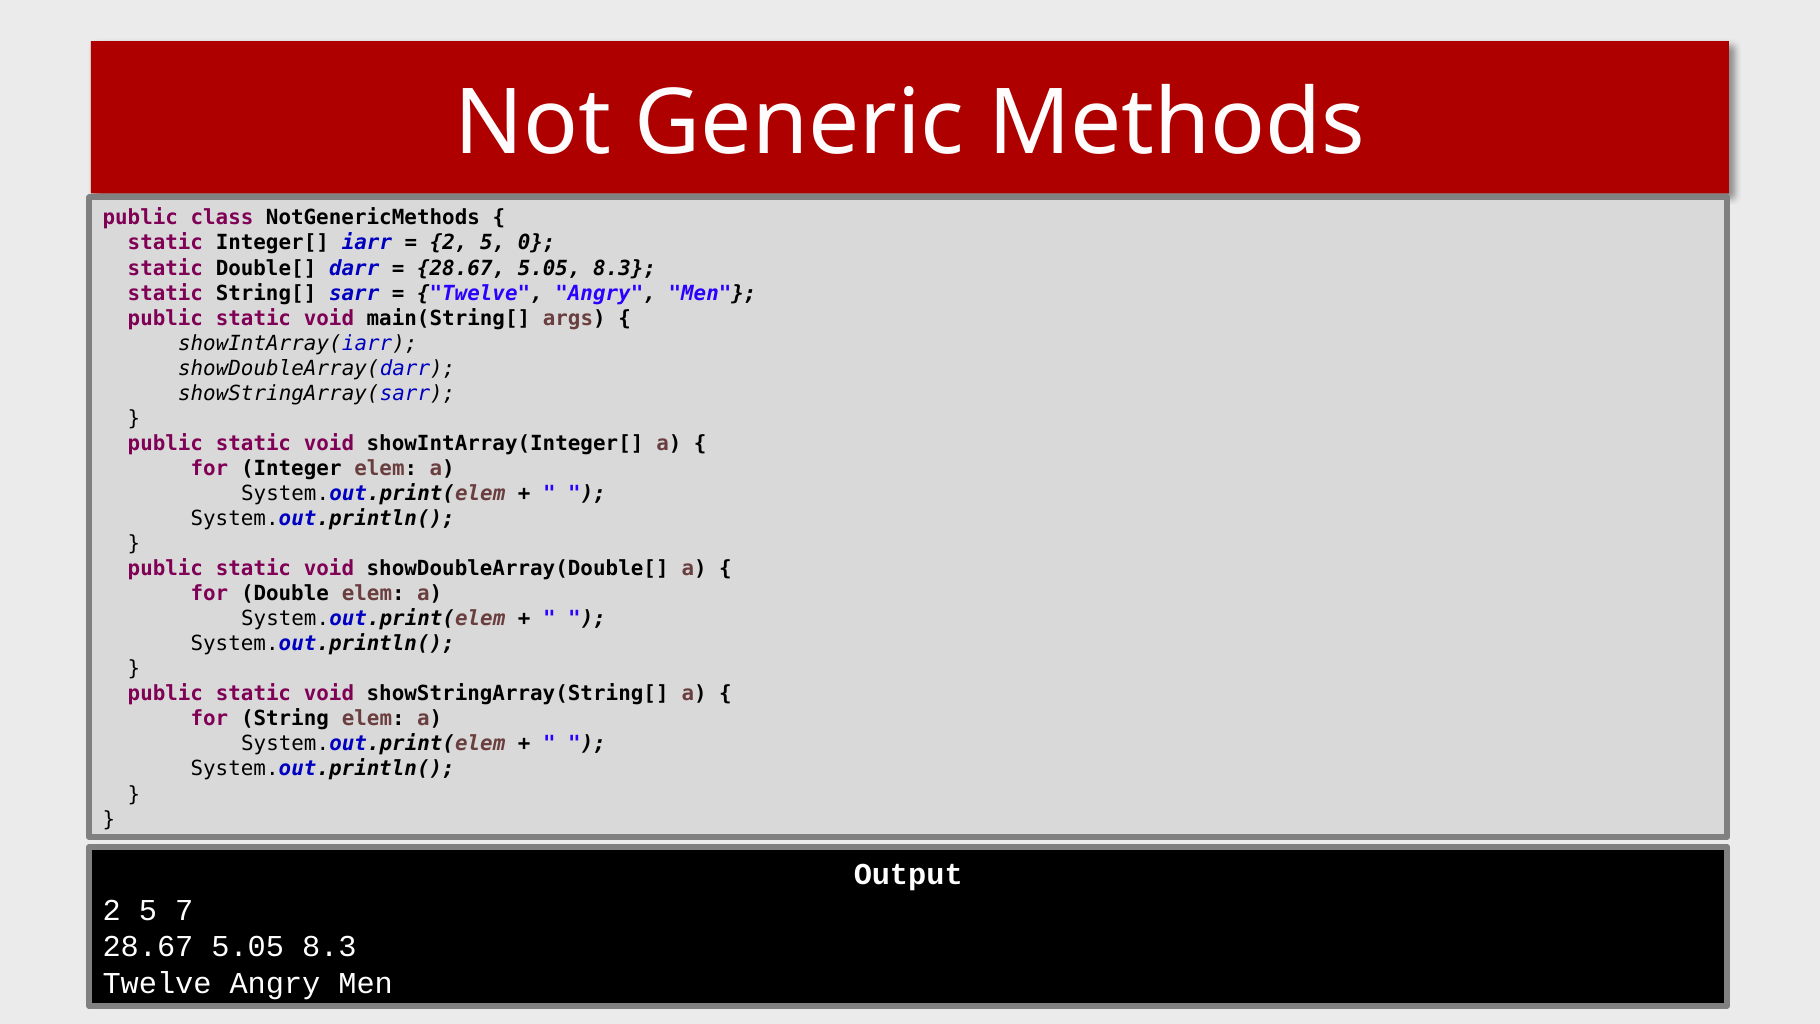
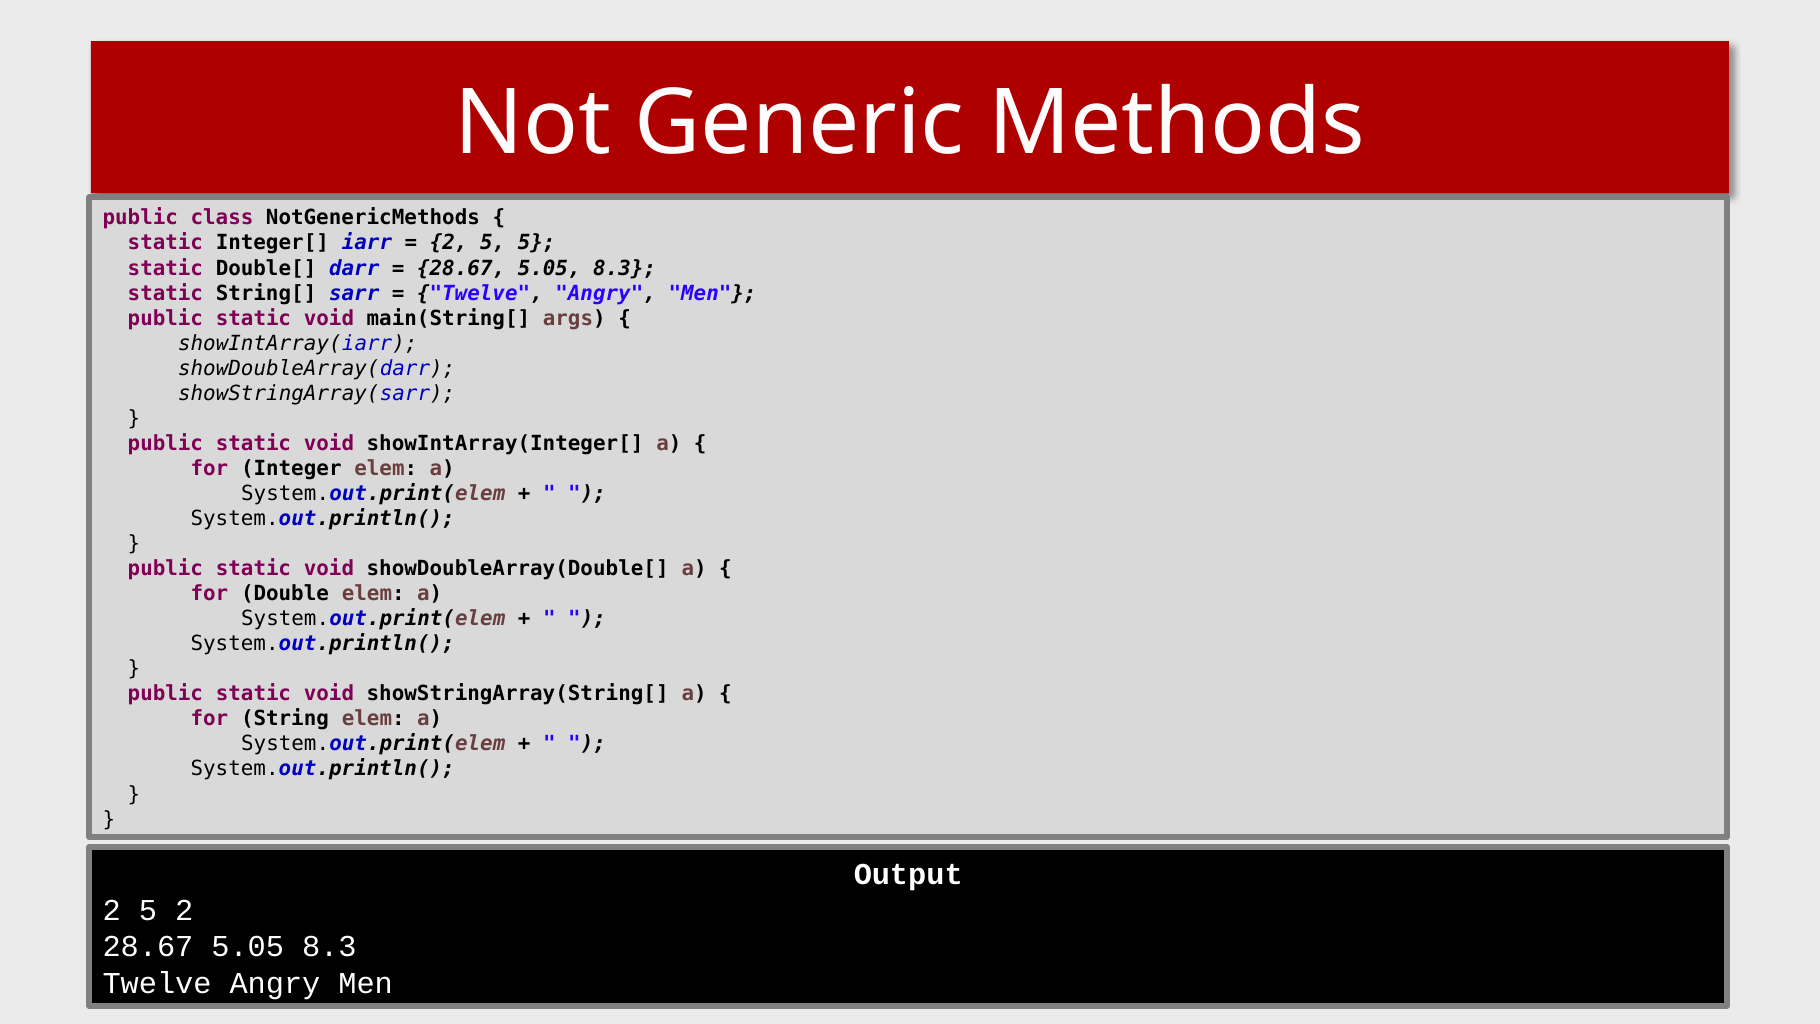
5 0: 0 -> 5 (537, 243)
5 7: 7 -> 2 (184, 910)
